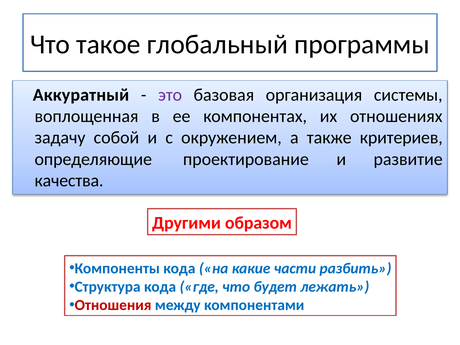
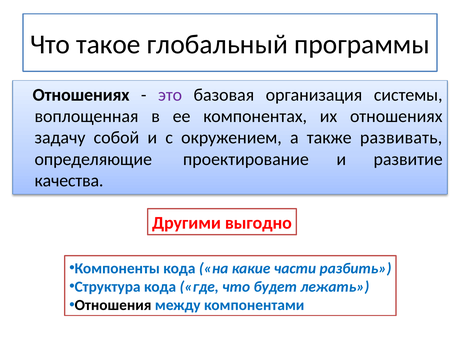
Аккуратный: Аккуратный -> Отношениях (81, 95)
критериев: критериев -> развивать (401, 138)
образом: образом -> выгодно (258, 223)
Отношения colour: red -> black (113, 305)
